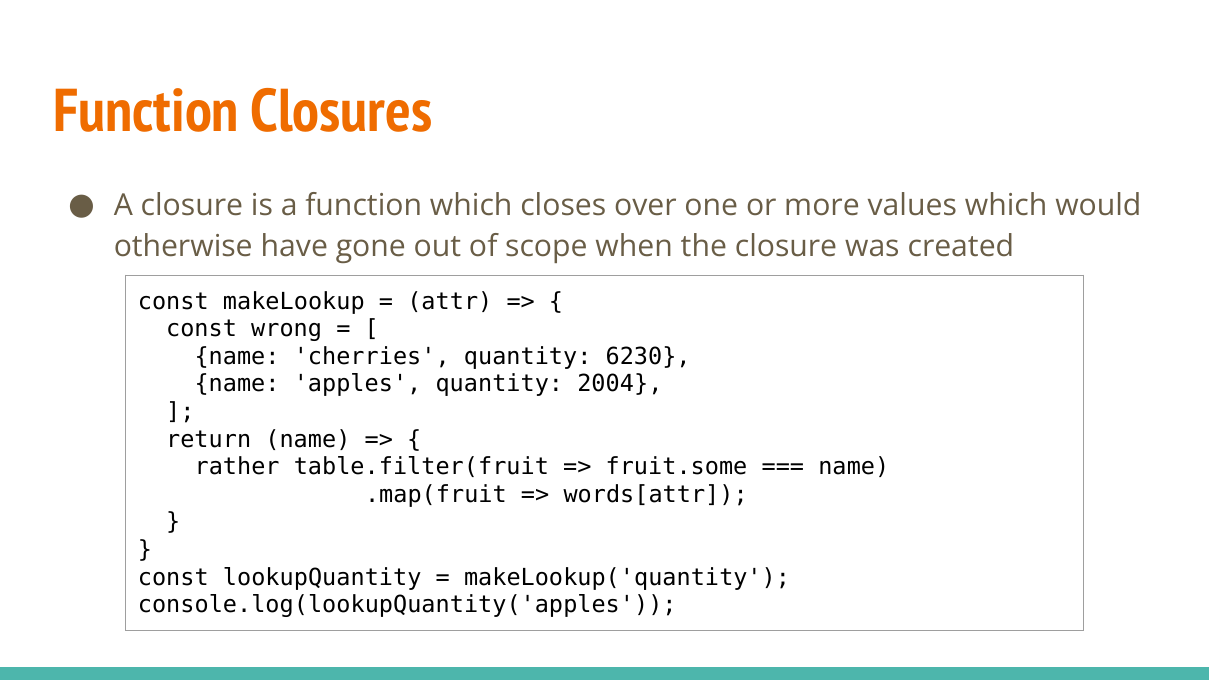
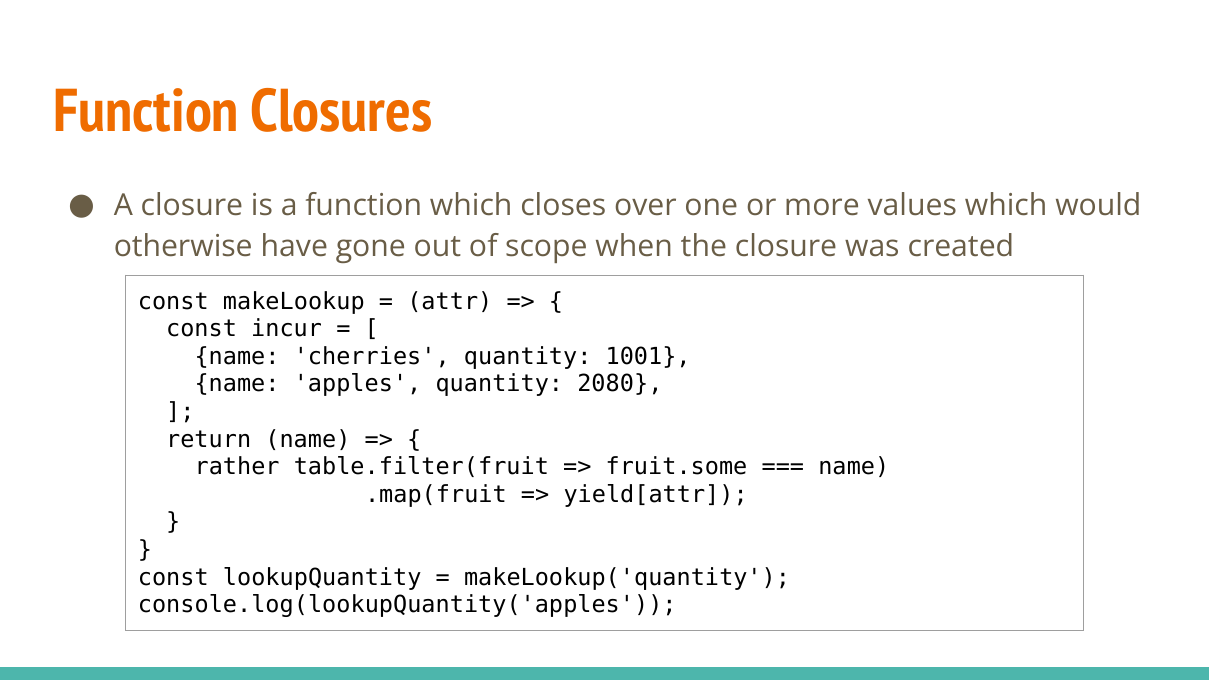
wrong: wrong -> incur (287, 329)
6230: 6230 -> 1001 (648, 357)
2004: 2004 -> 2080 (620, 384)
words[attr: words[attr -> yield[attr (656, 495)
